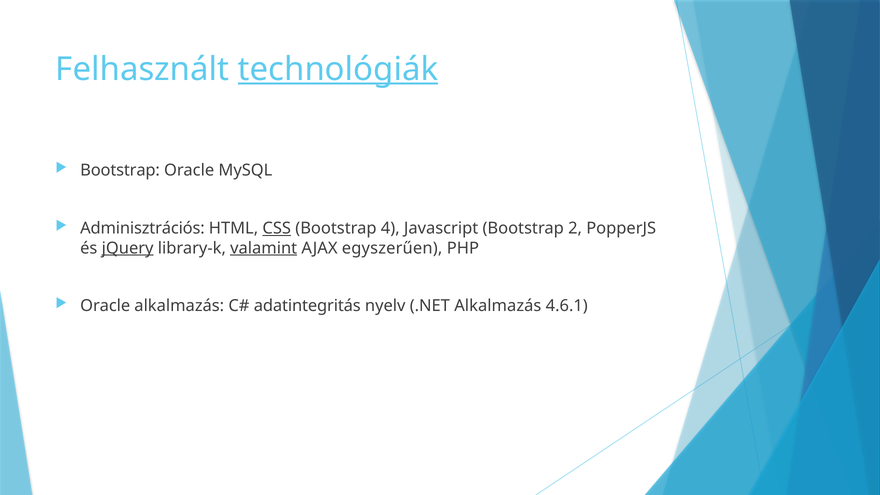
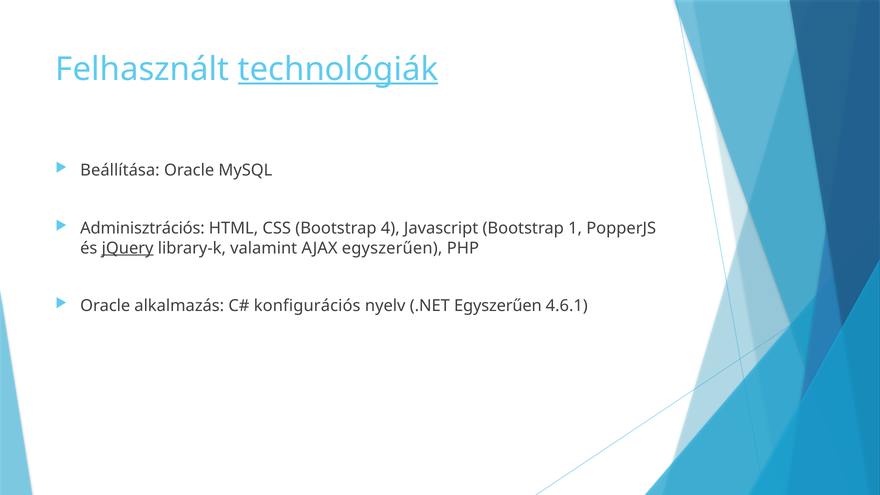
Bootstrap: Bootstrap -> Beállítása (120, 170)
CSS underline: present -> none (277, 228)
2: 2 -> 1 (575, 228)
valamint underline: present -> none (264, 248)
adatintegritás: adatintegritás -> konfigurációs (307, 306)
.NET Alkalmazás: Alkalmazás -> Egyszerűen (498, 306)
